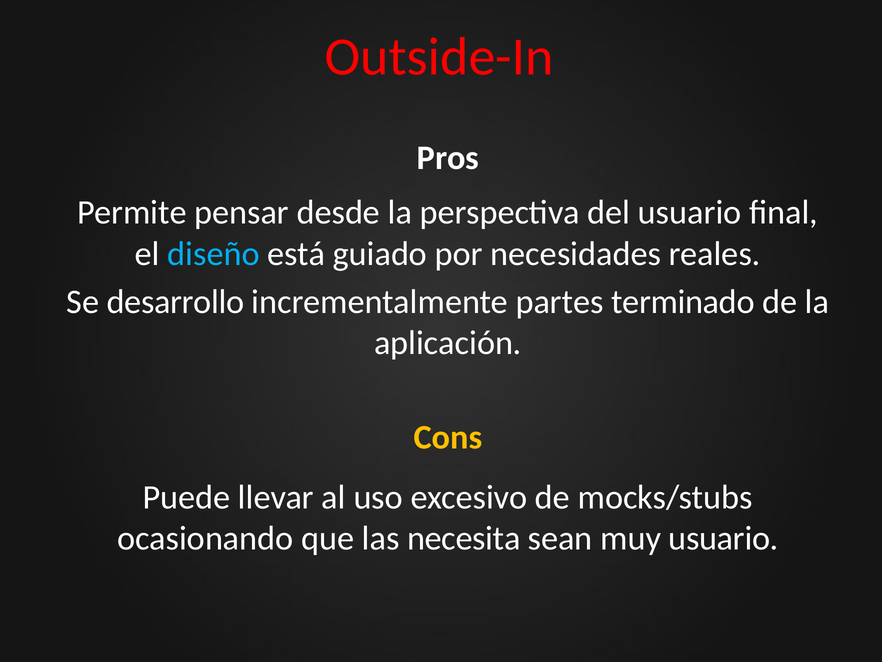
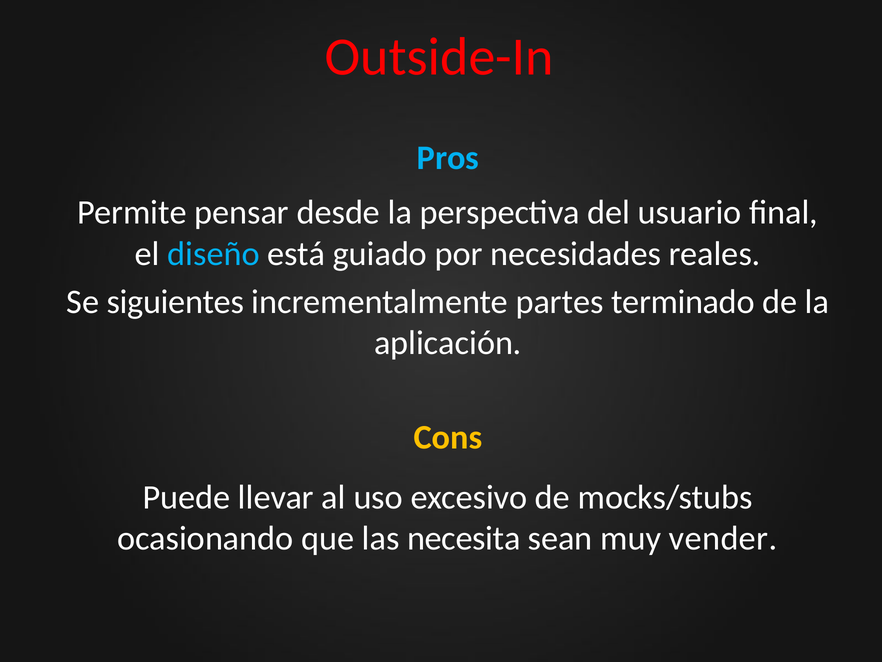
Pros colour: white -> light blue (448, 158)
desarrollo: desarrollo -> siguientes (175, 302)
muy usuario: usuario -> vender (723, 538)
